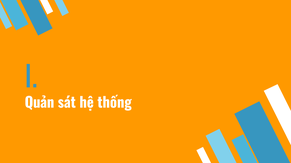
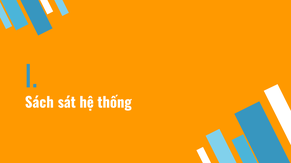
Quản: Quản -> Sách (39, 103)
